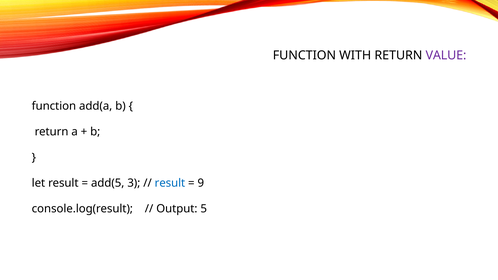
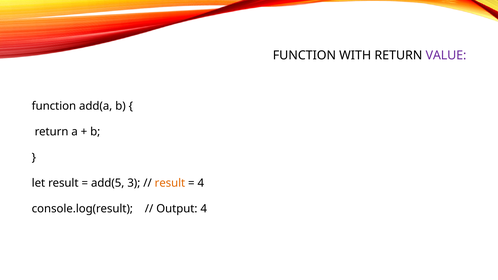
result colour: blue -> orange (170, 183)
9: 9 -> 4 (201, 183)
Output 5: 5 -> 4 (204, 209)
